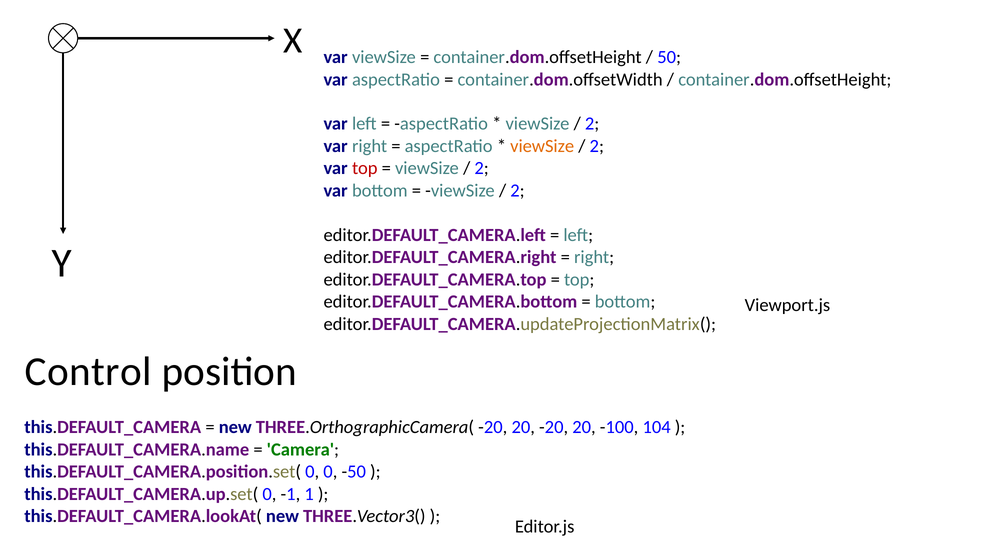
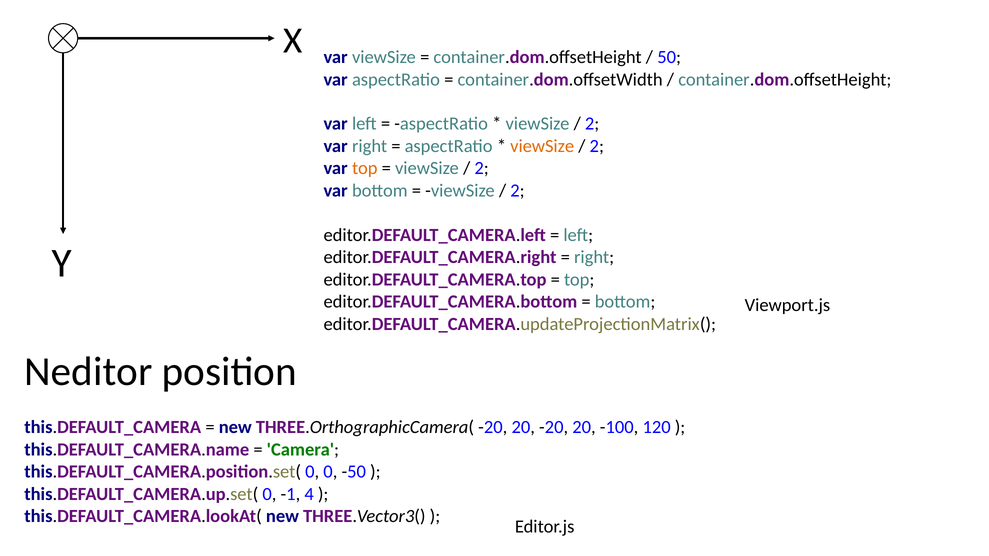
top colour: red -> orange (365, 168)
Control: Control -> Neditor (88, 372)
104: 104 -> 120 (657, 428)
1: 1 -> 4 (309, 494)
